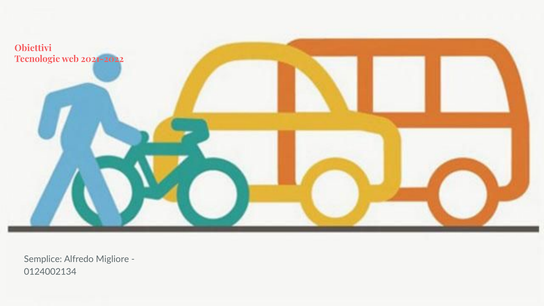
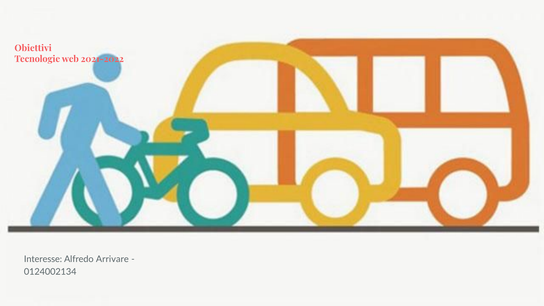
Semplice: Semplice -> Interesse (43, 259)
Migliore: Migliore -> Arrivare (112, 259)
